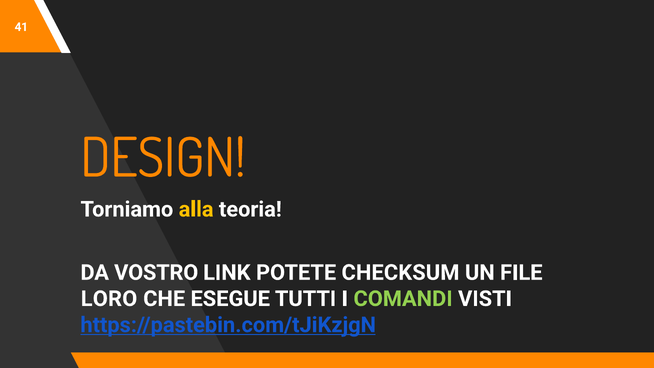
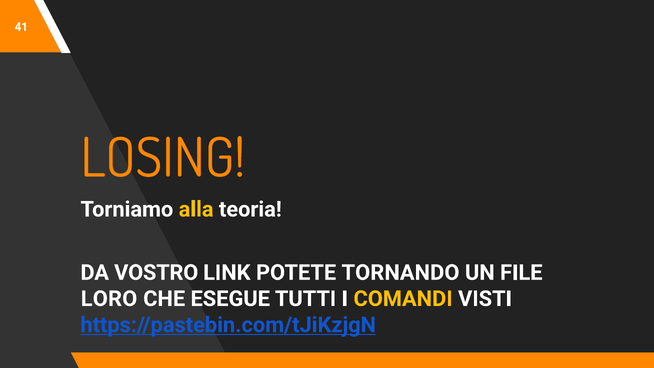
DESIGN: DESIGN -> LOSING (163, 159)
CHECKSUM: CHECKSUM -> TORNANDO (400, 273)
COMANDI colour: light green -> yellow (403, 299)
